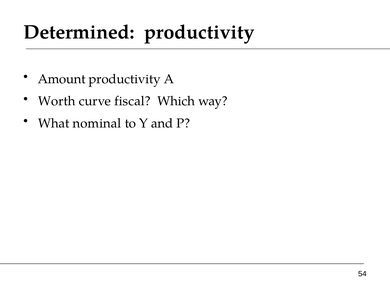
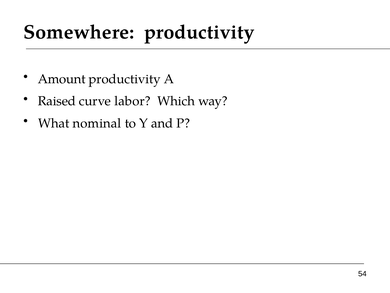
Determined: Determined -> Somewhere (79, 32)
Worth: Worth -> Raised (57, 101)
fiscal: fiscal -> labor (132, 101)
